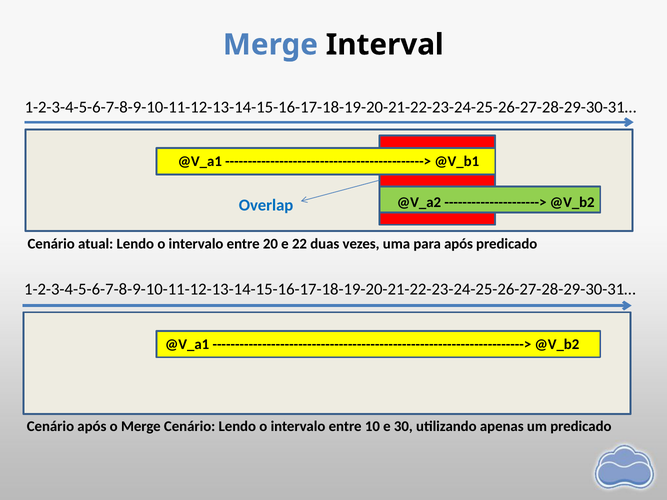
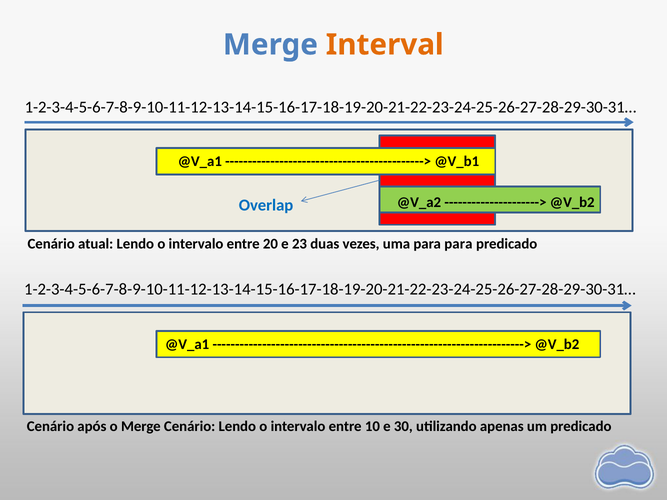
Interval colour: black -> orange (385, 45)
22: 22 -> 23 (299, 244)
para após: após -> para (458, 244)
